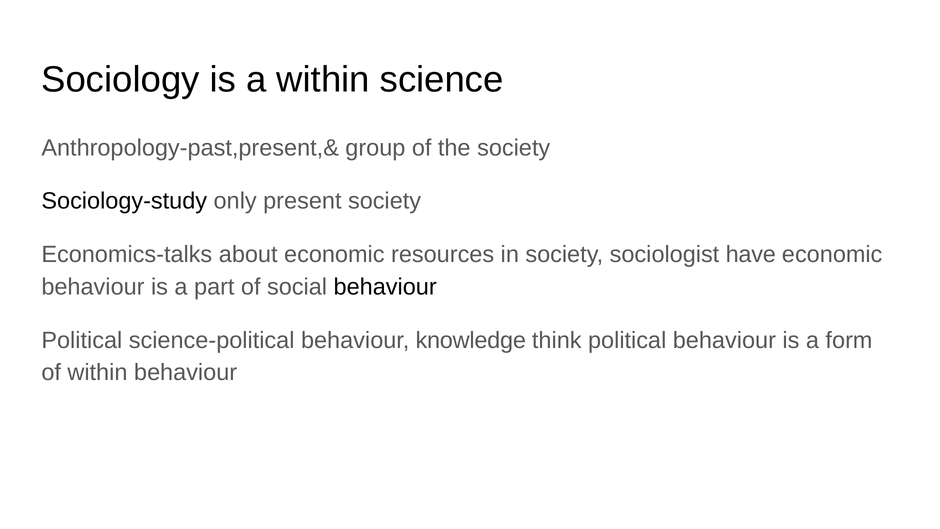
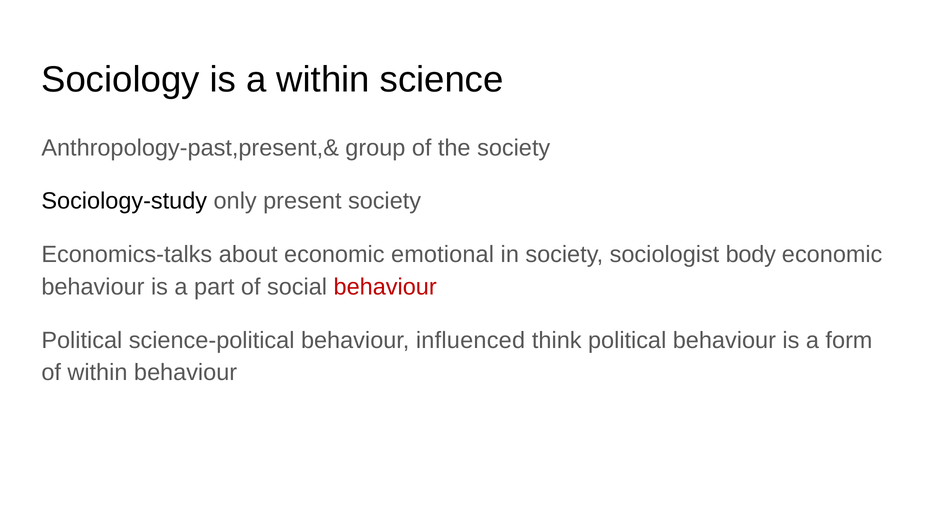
resources: resources -> emotional (443, 254)
have: have -> body (751, 254)
behaviour colour: black -> red (385, 287)
knowledge: knowledge -> influenced (471, 340)
